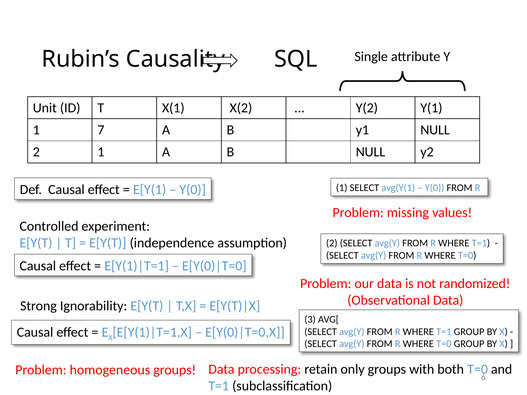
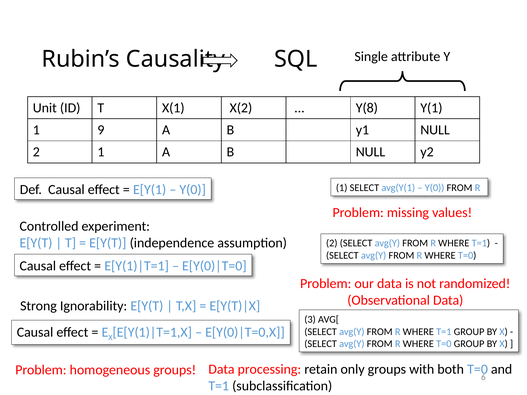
Y(2: Y(2 -> Y(8 (367, 108)
7: 7 -> 9 (101, 130)
